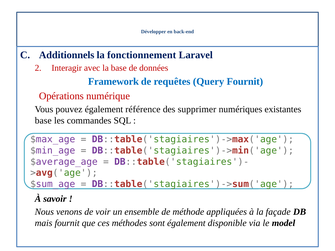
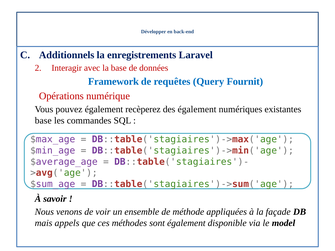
fonctionnement: fonctionnement -> enregistrements (142, 55)
référence: référence -> recèperez (143, 110)
des supprimer: supprimer -> également (197, 110)
mais fournit: fournit -> appels (67, 223)
